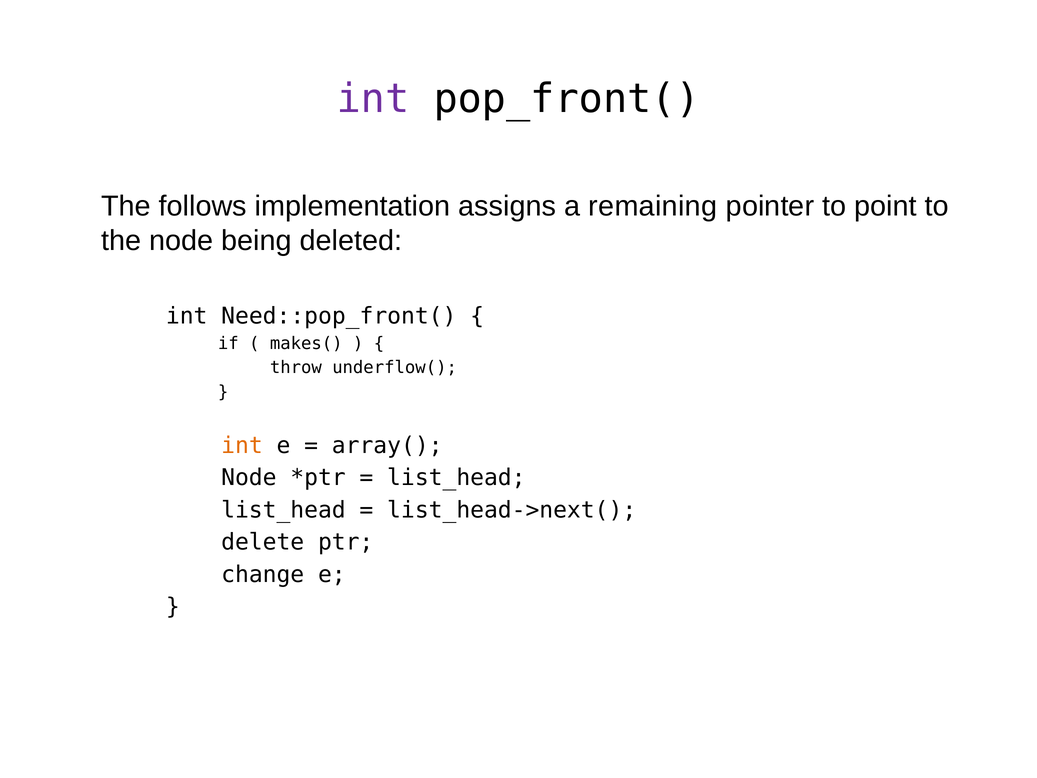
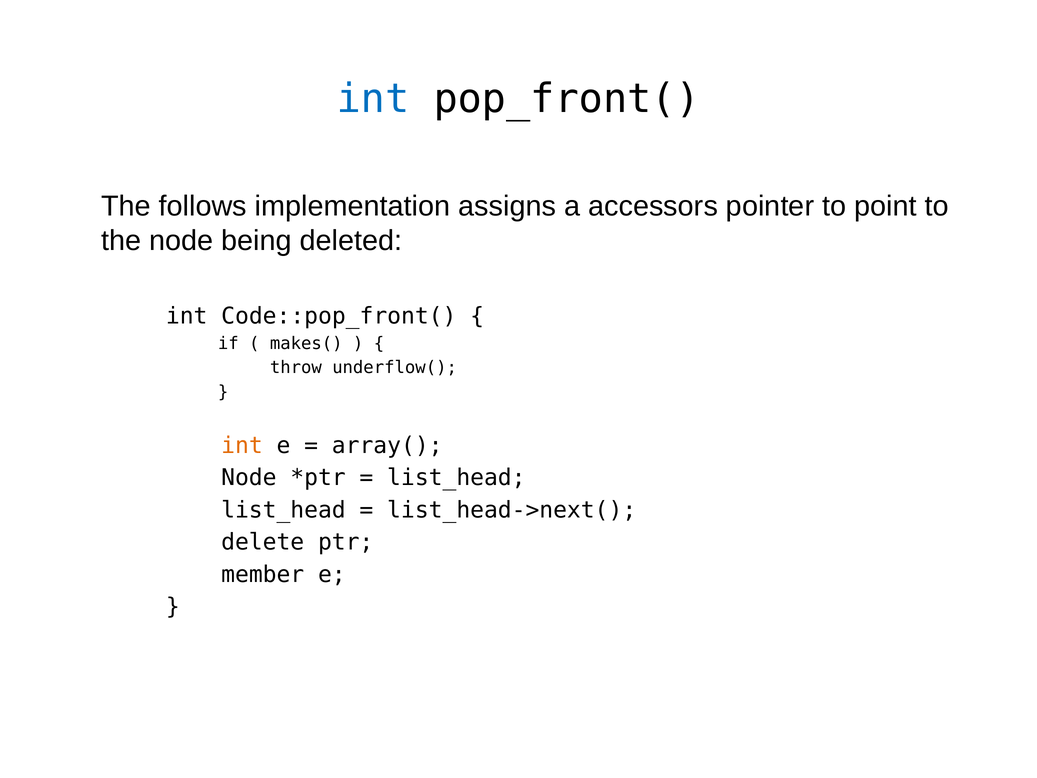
int colour: purple -> blue (373, 99)
remaining: remaining -> accessors (653, 206)
Need::pop_front(: Need::pop_front( -> Code::pop_front( (339, 316)
change: change -> member (263, 574)
